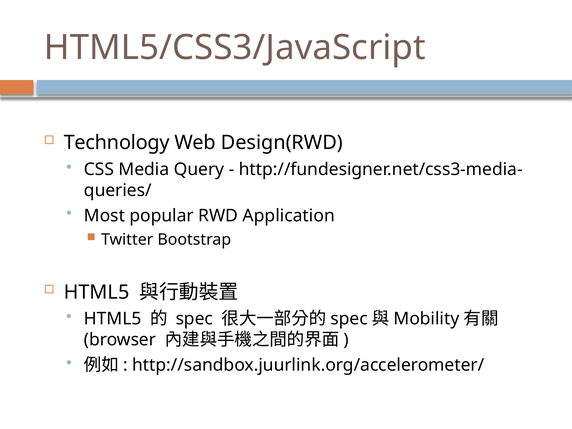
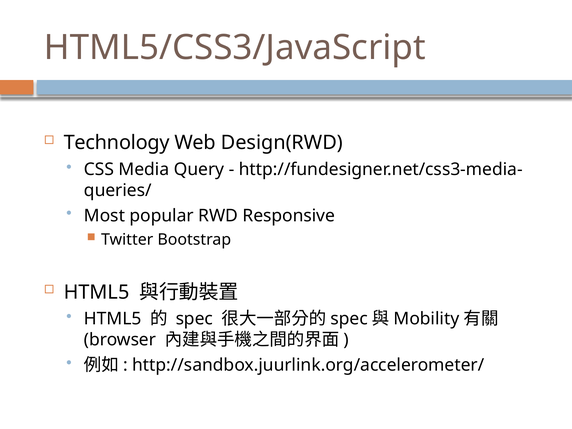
Application: Application -> Responsive (289, 216)
